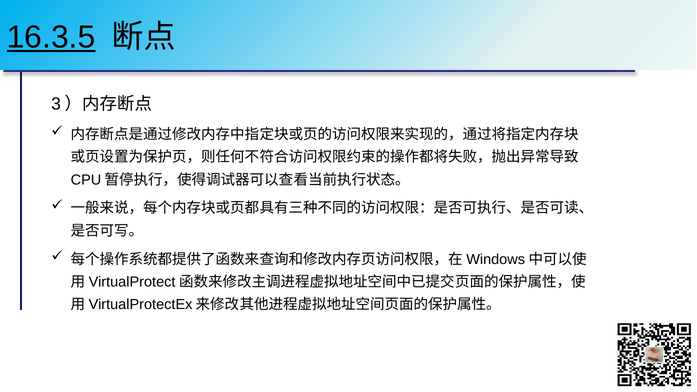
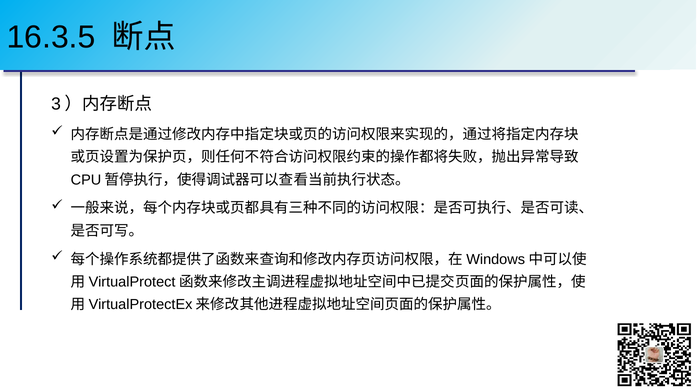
16.3.5 underline: present -> none (51, 37)
